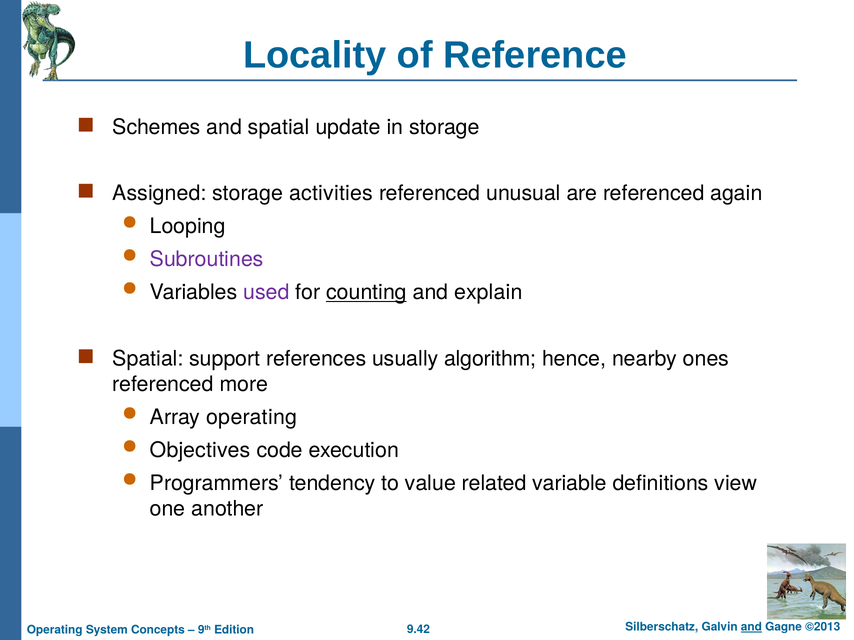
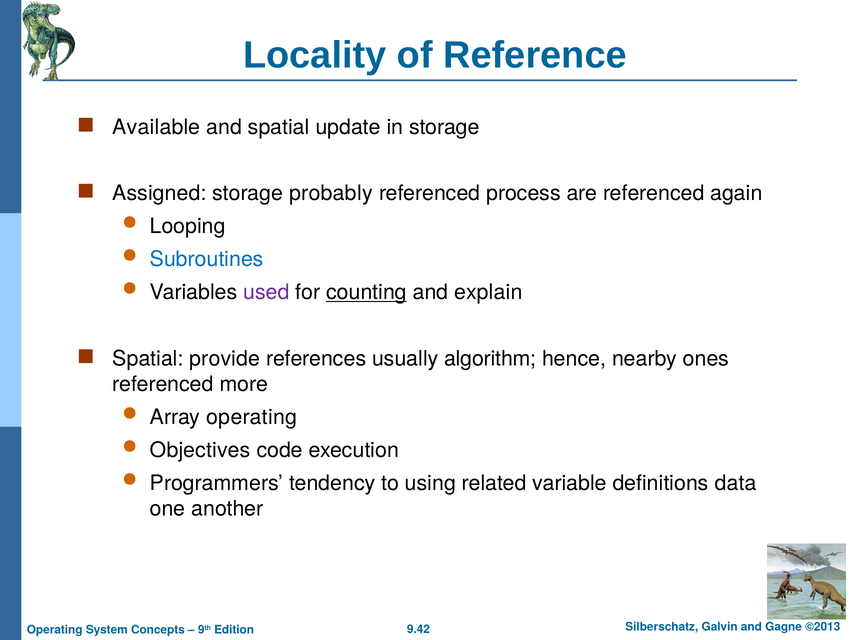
Schemes: Schemes -> Available (156, 127)
activities: activities -> probably (331, 193)
unusual: unusual -> process (523, 193)
Subroutines colour: purple -> blue (207, 260)
support: support -> provide (225, 359)
value: value -> using (430, 484)
view: view -> data (736, 484)
and underline: present -> none (751, 627)
